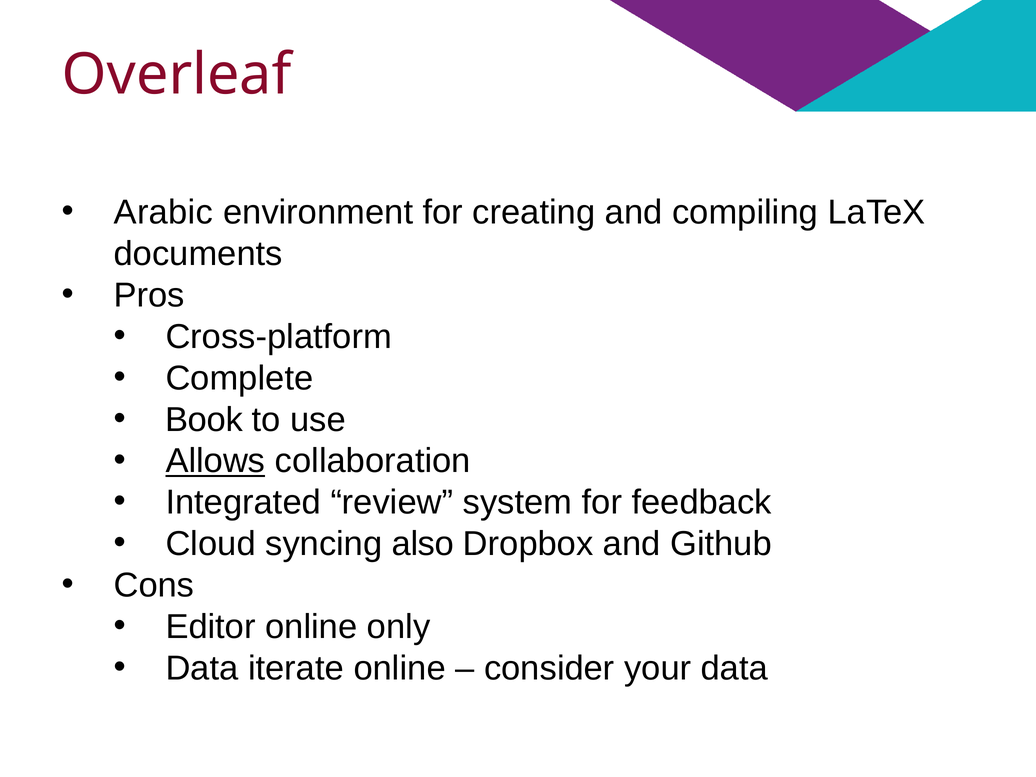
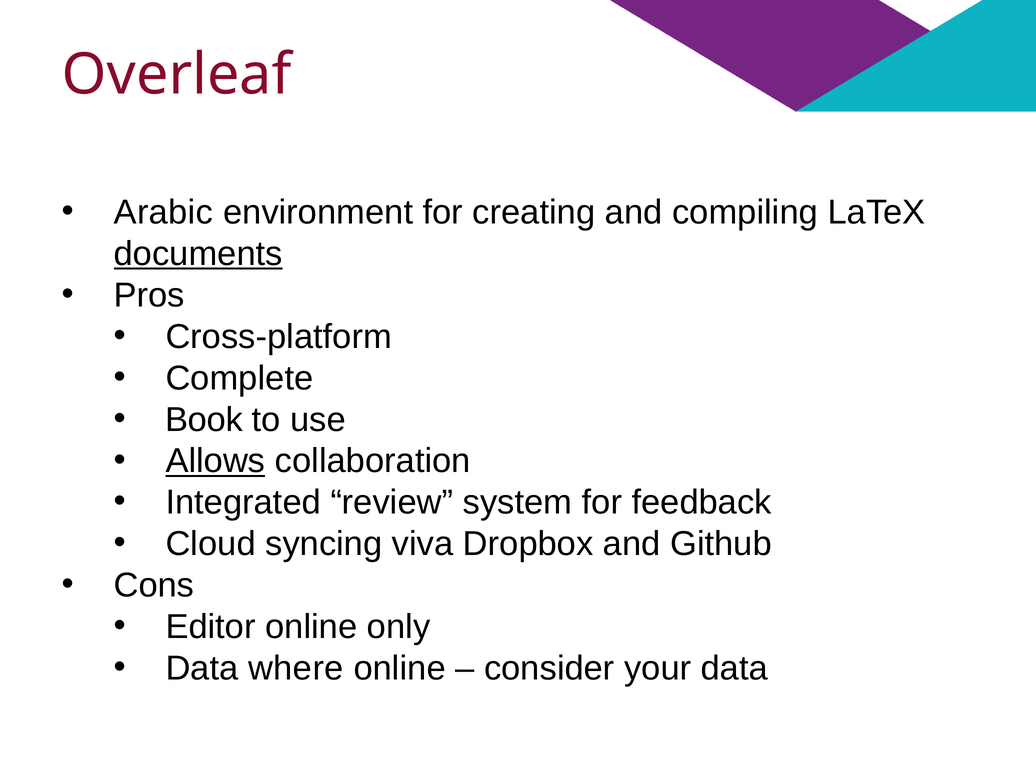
documents underline: none -> present (198, 254)
also: also -> viva (423, 544)
iterate: iterate -> where (296, 668)
